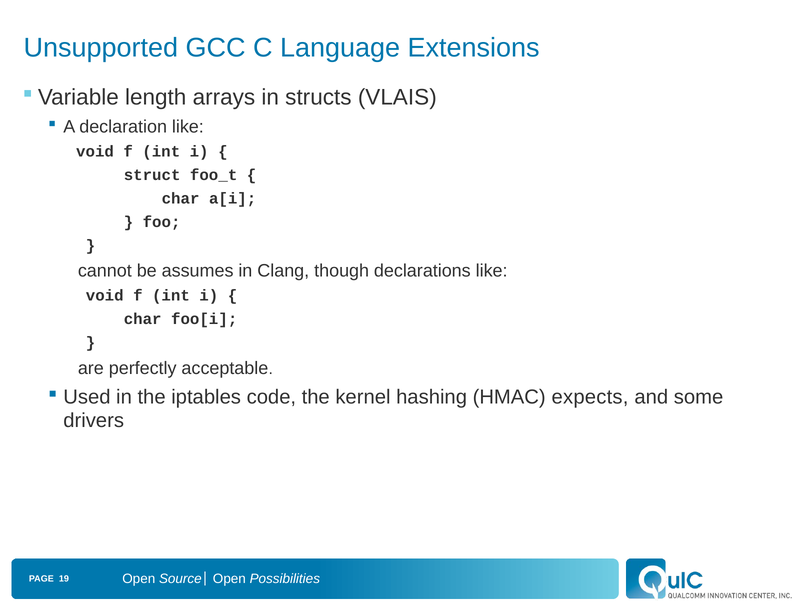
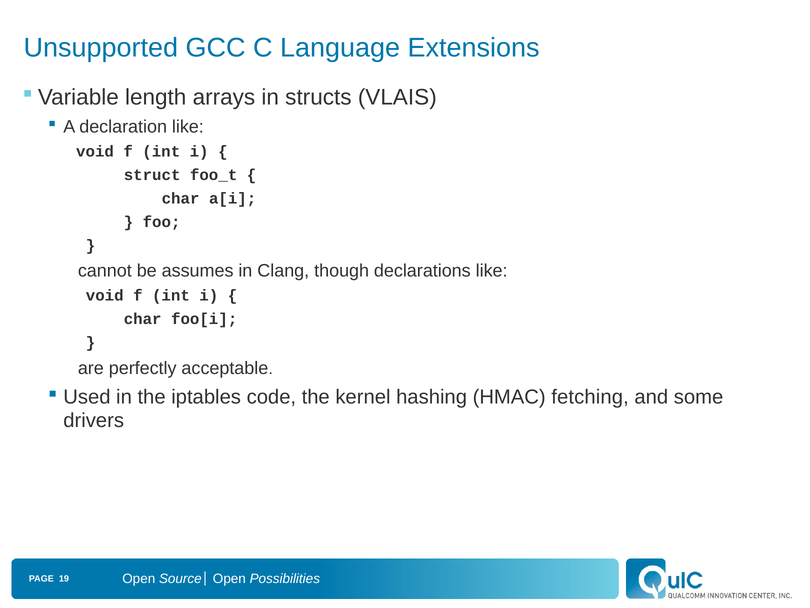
expects: expects -> fetching (590, 397)
